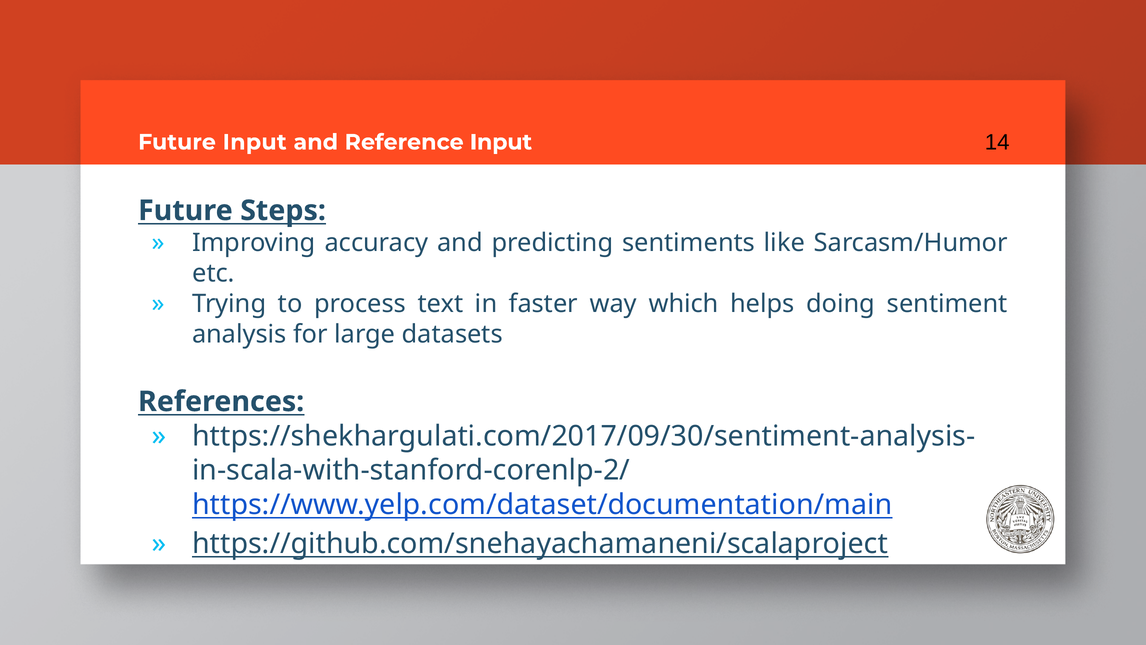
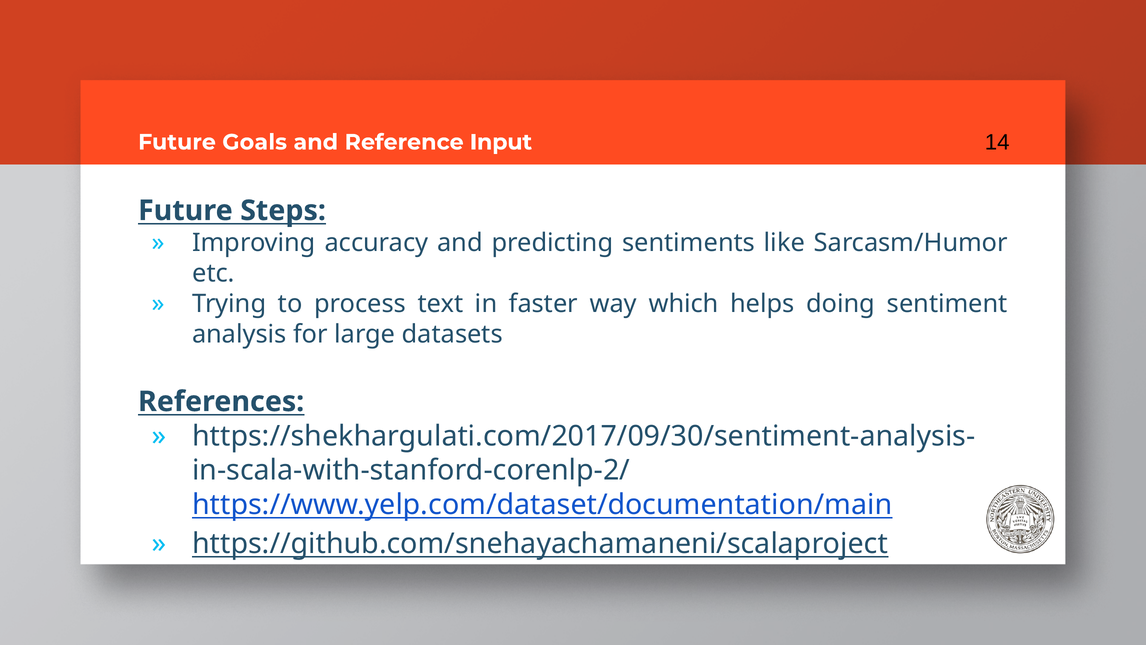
Future Input: Input -> Goals (255, 142)
